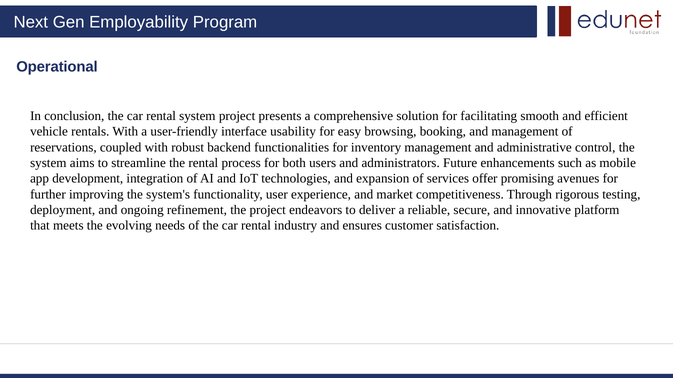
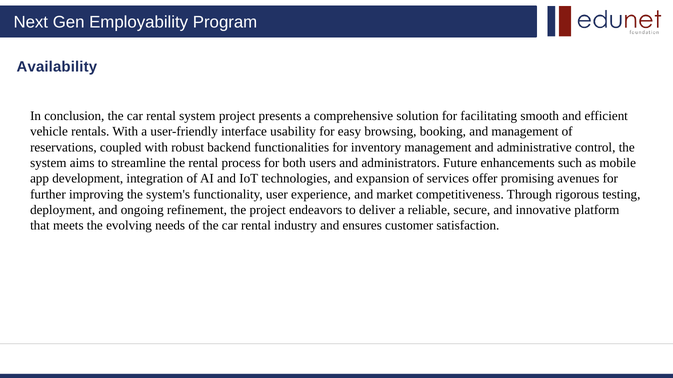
Operational: Operational -> Availability (57, 67)
